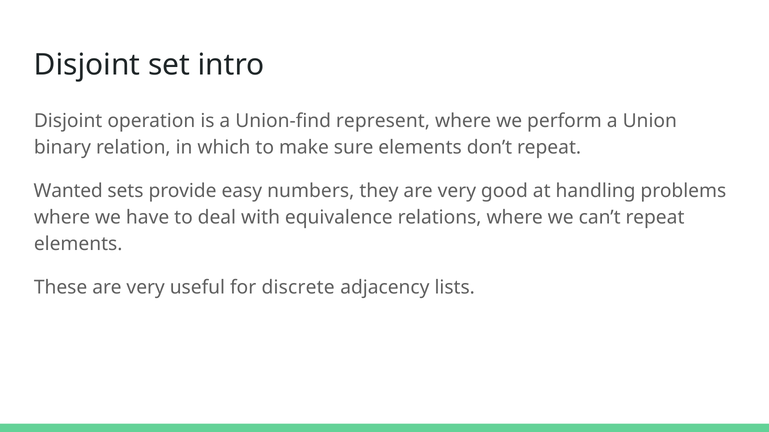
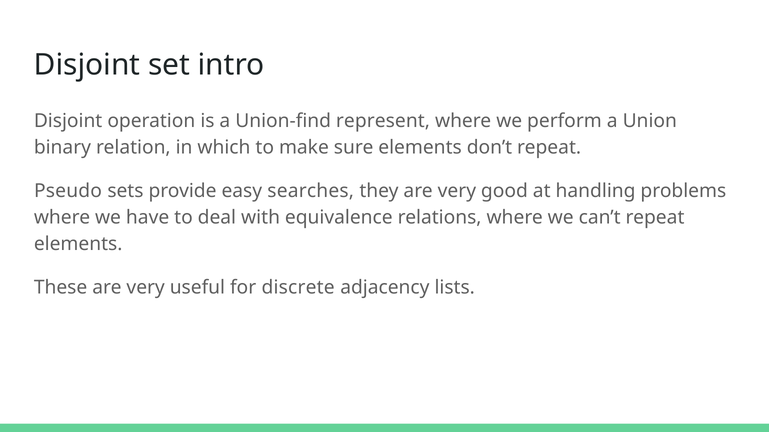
Wanted: Wanted -> Pseudo (68, 191)
numbers: numbers -> searches (311, 191)
